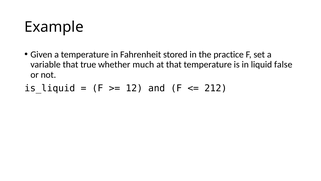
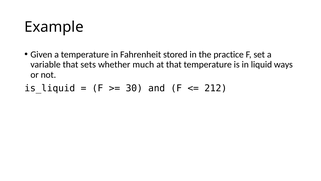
true: true -> sets (88, 64)
false: false -> ways (283, 64)
12: 12 -> 30 (134, 88)
